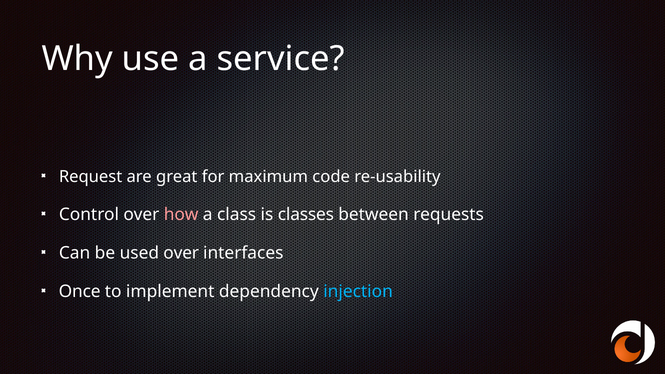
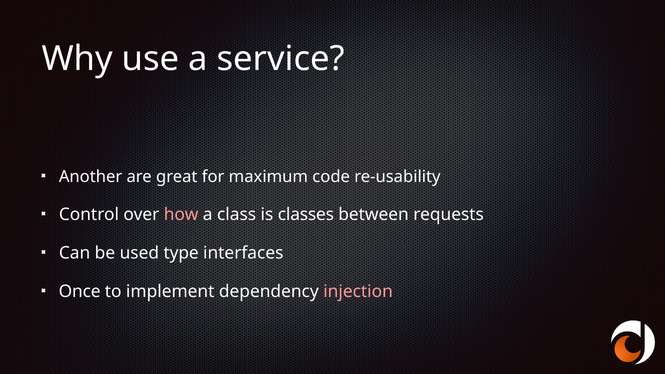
Request: Request -> Another (91, 177)
used over: over -> type (181, 253)
injection colour: light blue -> pink (358, 292)
